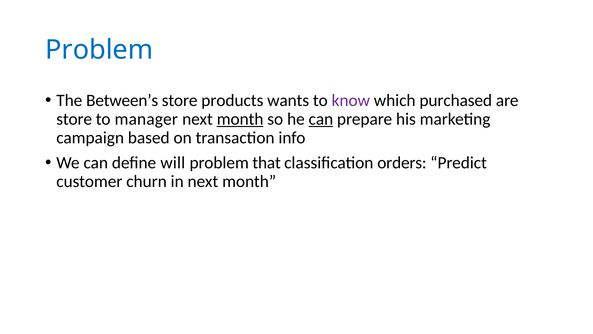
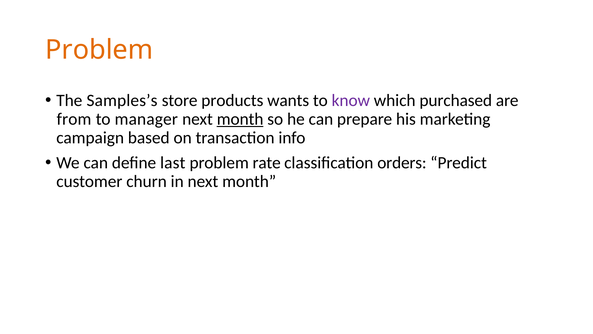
Problem colour: blue -> orange (99, 50)
Between’s: Between’s -> Samples’s (122, 100)
store: store -> from (74, 119)
can underline: present -> none (321, 119)
will: will -> last (173, 162)
that: that -> rate (267, 162)
